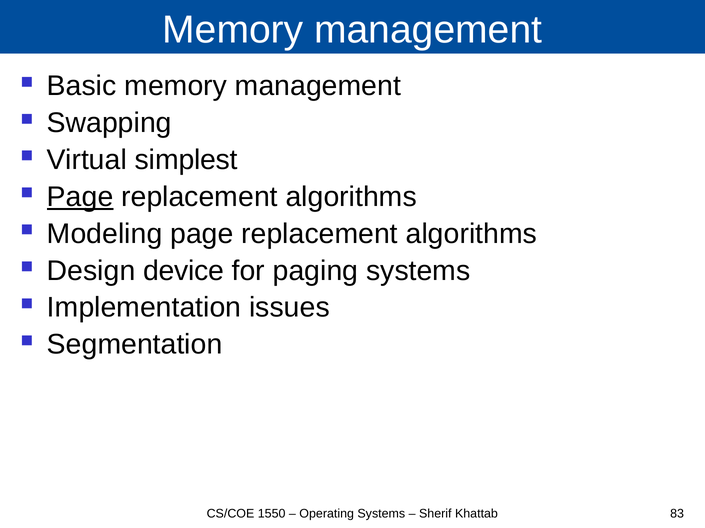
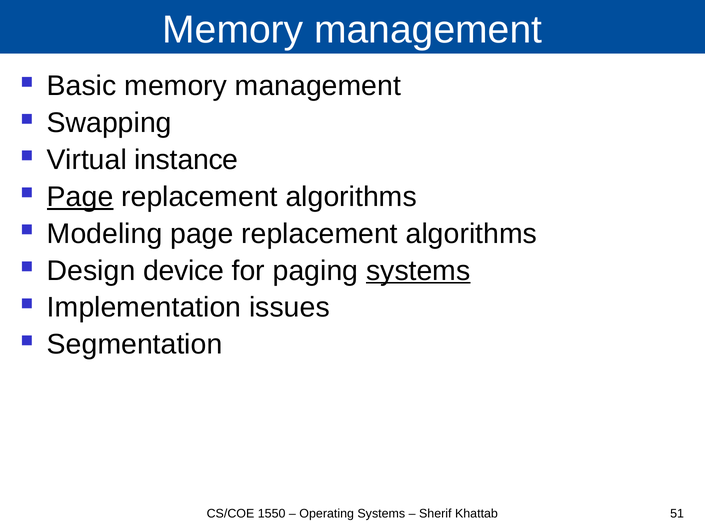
simplest: simplest -> instance (186, 160)
systems underline: none -> present (418, 271)
83: 83 -> 51 (677, 514)
